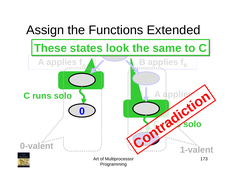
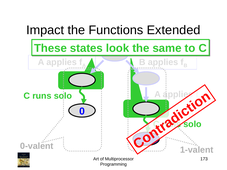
Assign: Assign -> Impact (45, 30)
